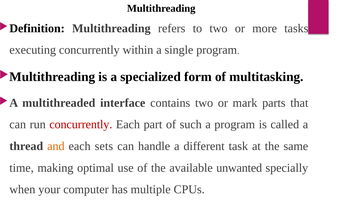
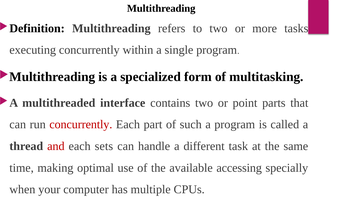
mark: mark -> point (245, 103)
and colour: orange -> red (56, 146)
unwanted: unwanted -> accessing (239, 167)
